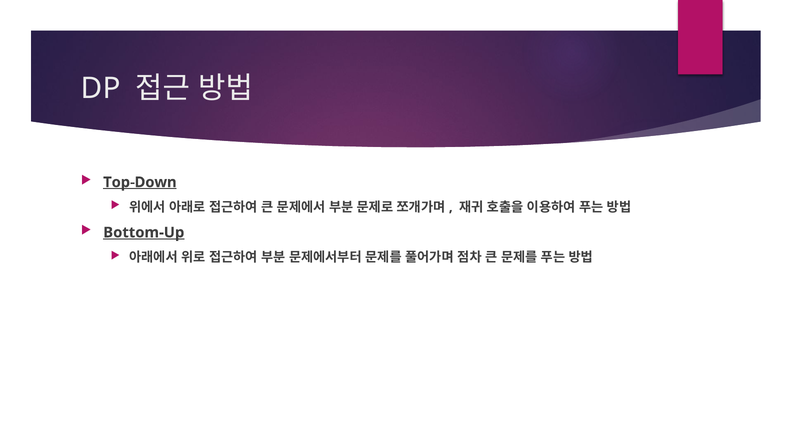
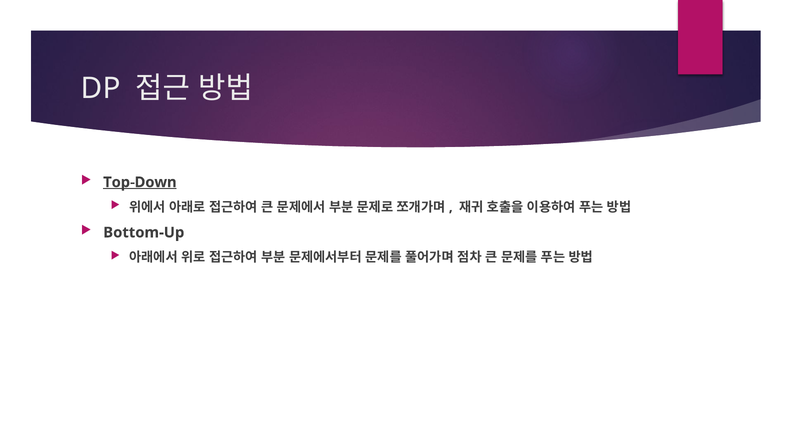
Bottom-Up underline: present -> none (144, 232)
